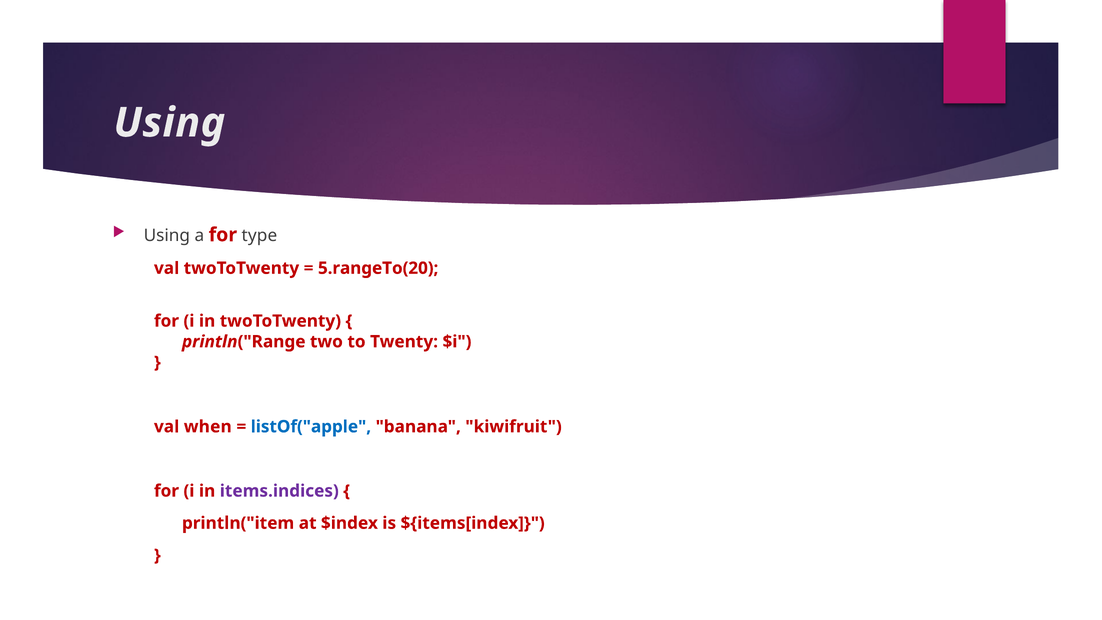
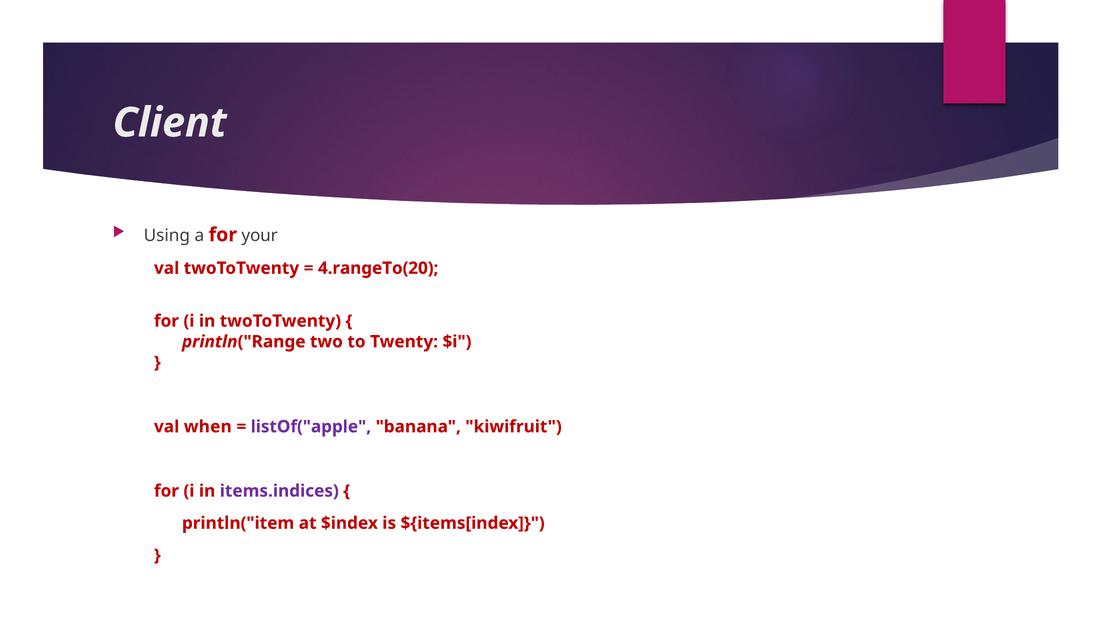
Using: Using -> Client (170, 123)
type: type -> your (260, 236)
5.rangeTo(20: 5.rangeTo(20 -> 4.rangeTo(20 (378, 268)
listOf("apple colour: blue -> purple (311, 427)
